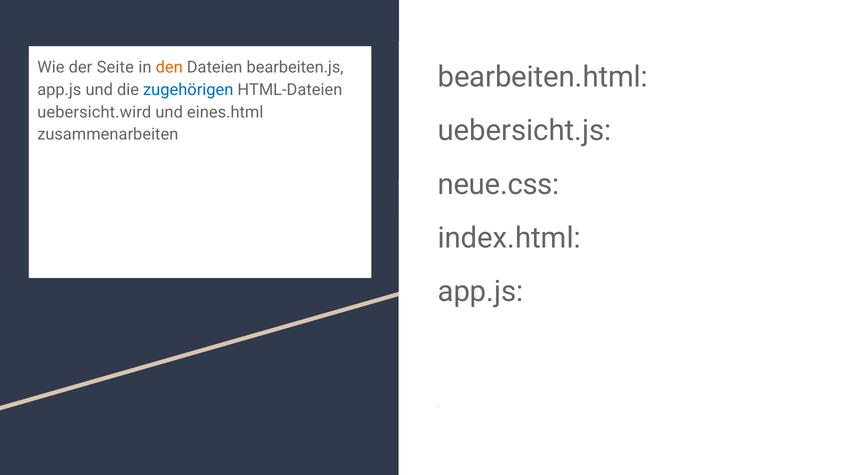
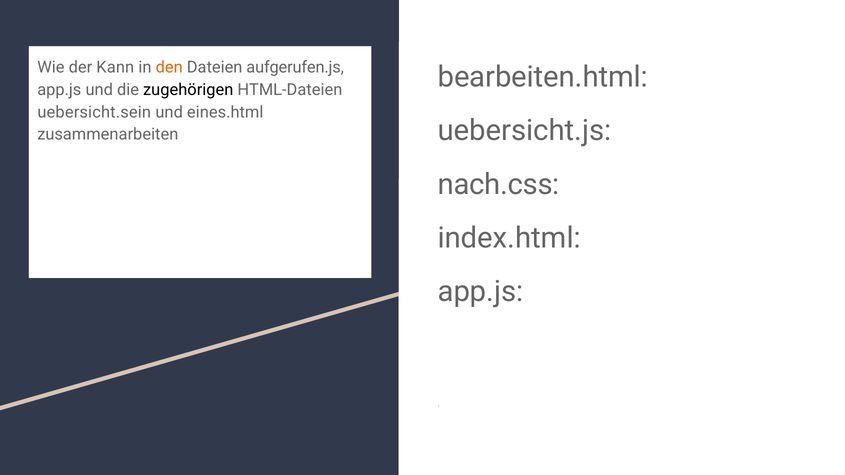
Seite: Seite -> Kann (115, 68)
bearbeiten.js: bearbeiten.js -> aufgerufen.js (295, 68)
zugehörigen colour: blue -> black (188, 90)
uebersicht.wird: uebersicht.wird -> uebersicht.sein (94, 112)
neue.css: neue.css -> nach.css (499, 184)
